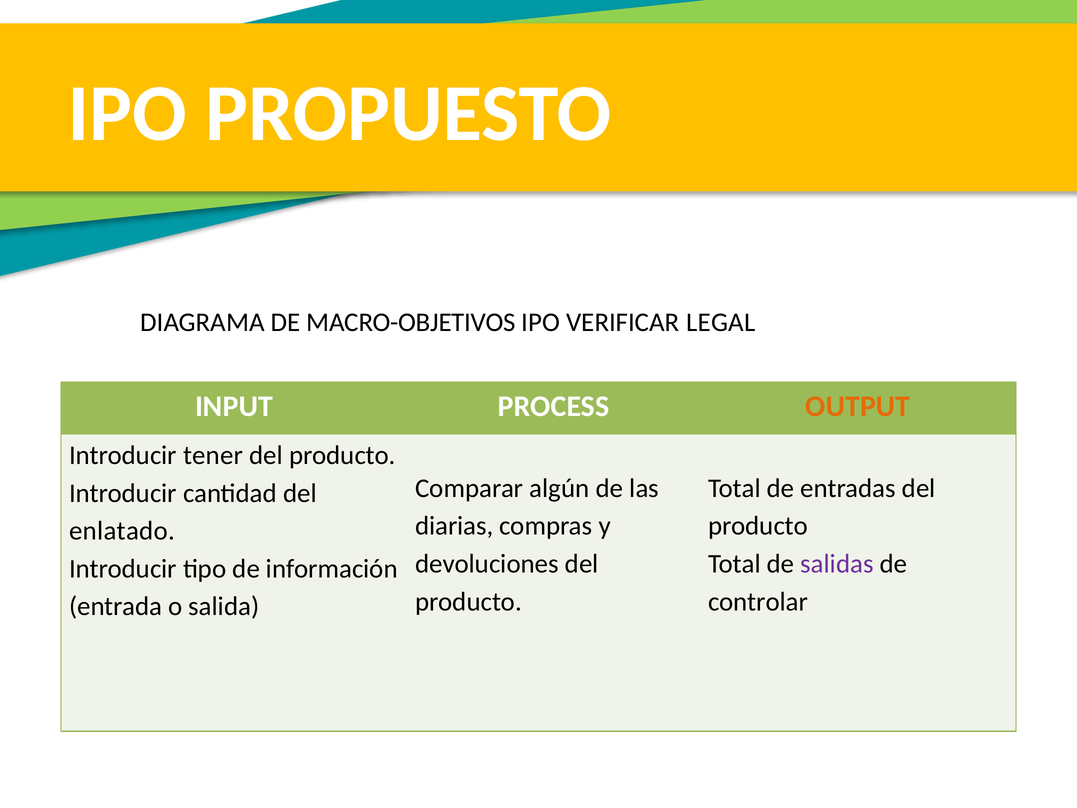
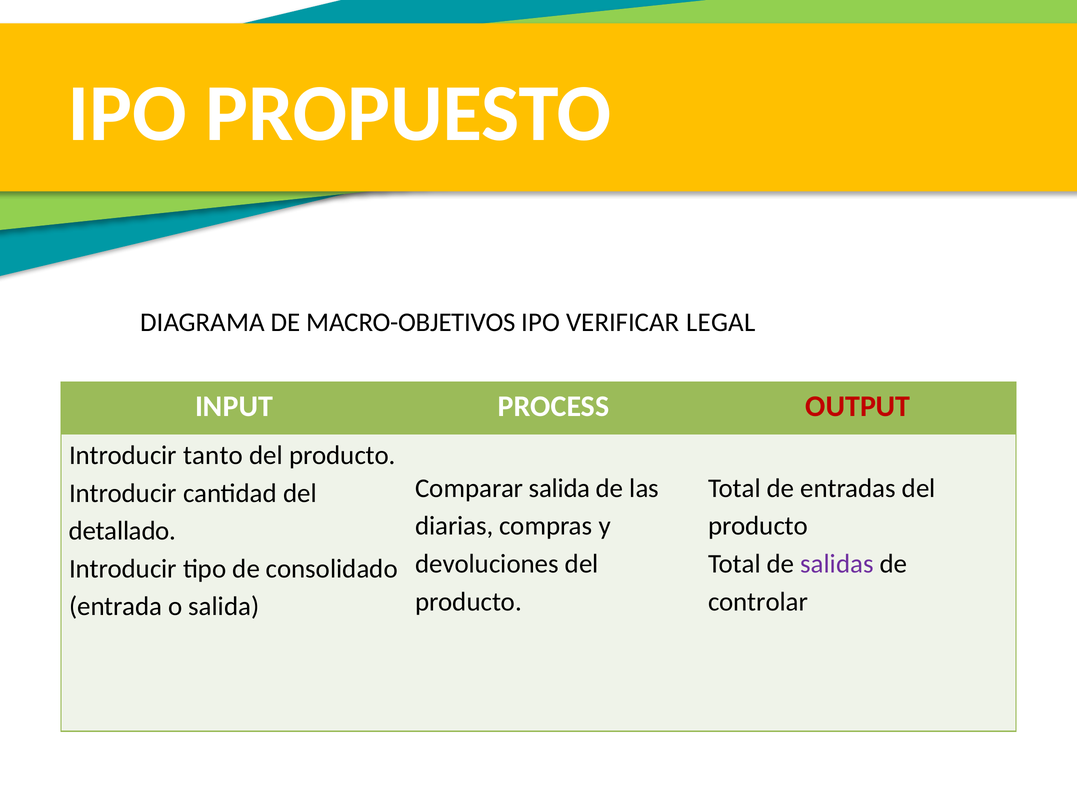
OUTPUT colour: orange -> red (858, 406)
tener: tener -> tanto (213, 455)
Comparar algún: algún -> salida (560, 488)
enlatado: enlatado -> detallado (122, 531)
información: información -> consolidado (332, 569)
